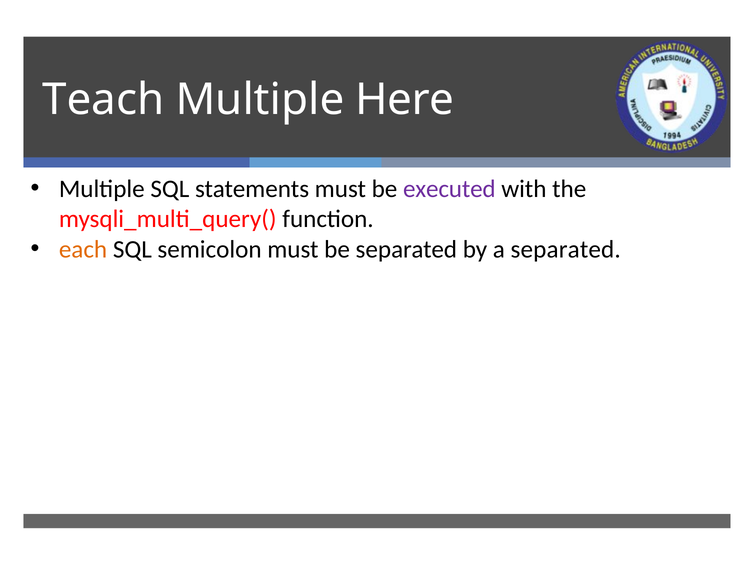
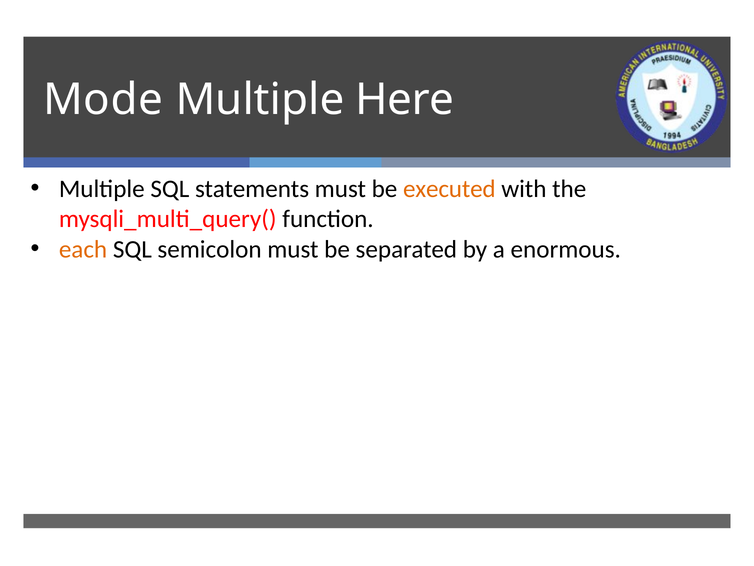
Teach: Teach -> Mode (103, 100)
executed colour: purple -> orange (449, 189)
a separated: separated -> enormous (566, 249)
